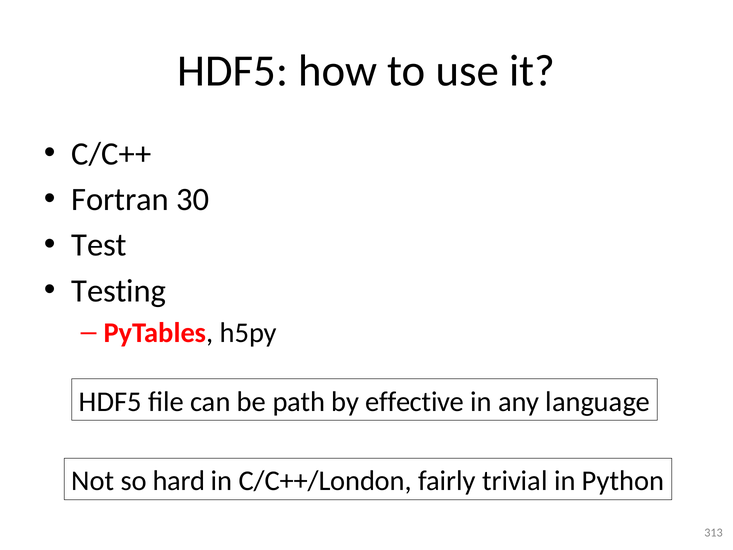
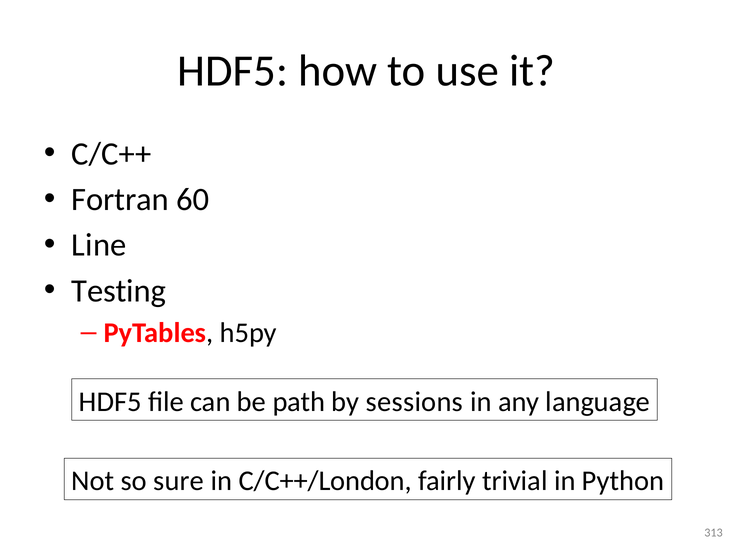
30: 30 -> 60 (193, 199)
Test: Test -> Line (99, 245)
effective: effective -> sessions (414, 401)
hard: hard -> sure (179, 481)
